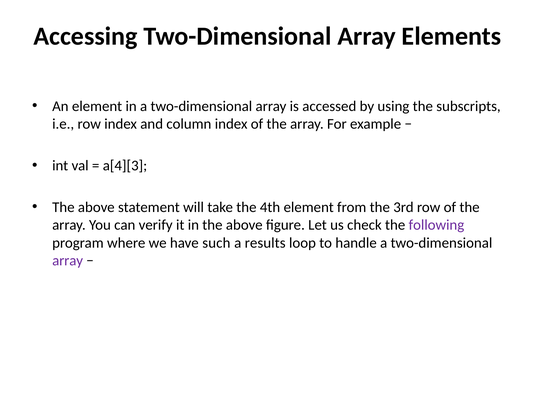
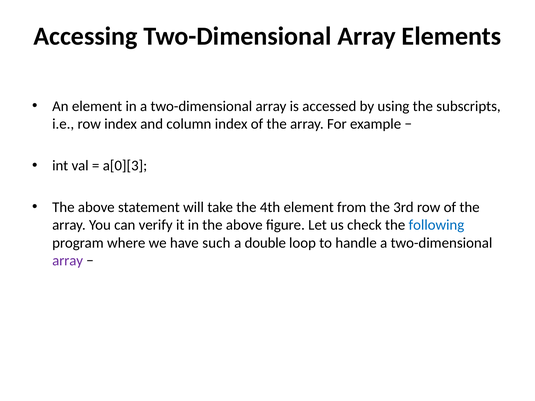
a[4][3: a[4][3 -> a[0][3 (125, 166)
following colour: purple -> blue (436, 225)
results: results -> double (265, 243)
